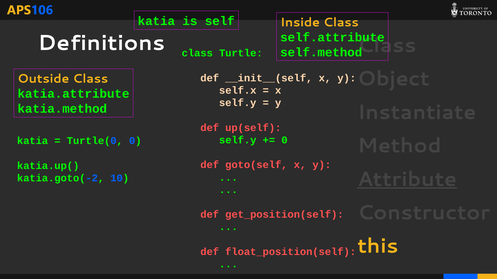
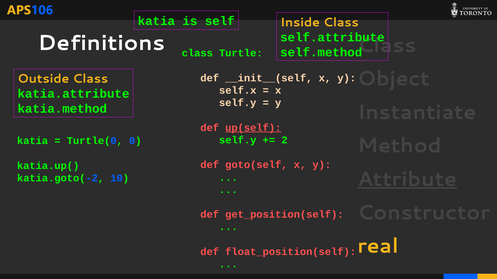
up(self underline: none -> present (253, 128)
0: 0 -> 2 (284, 140)
this: this -> real (378, 247)
